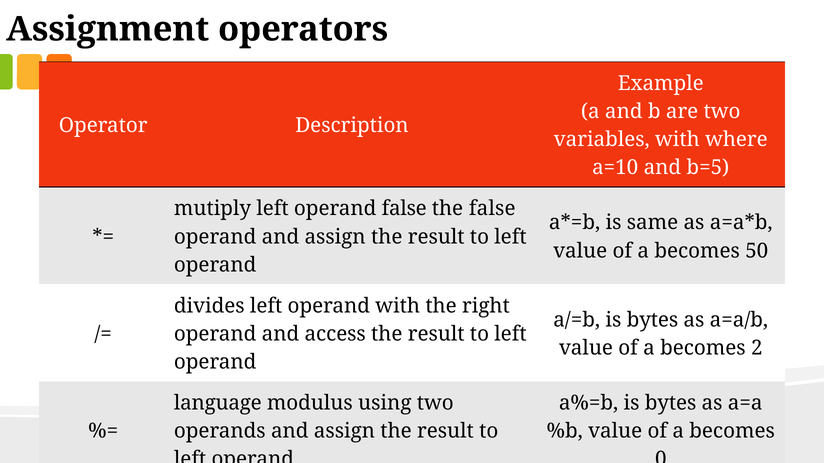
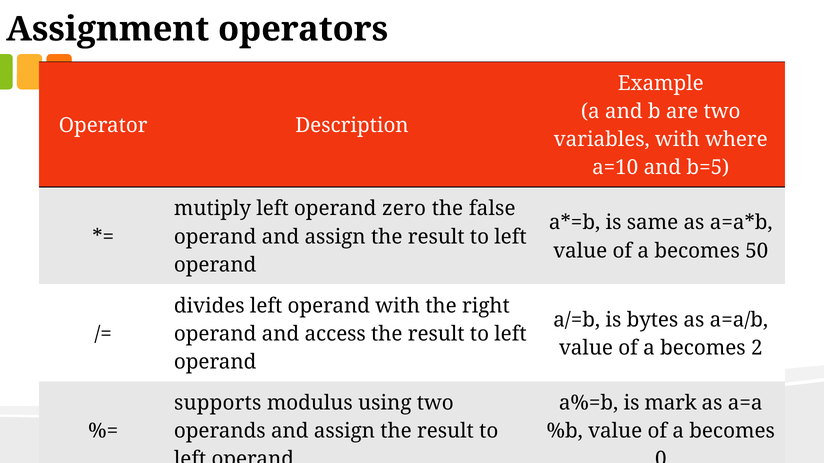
operand false: false -> zero (404, 209)
language: language -> supports (218, 403)
a%=b is bytes: bytes -> mark (671, 403)
